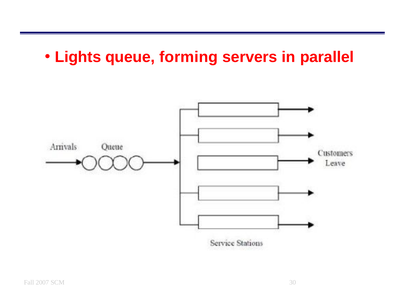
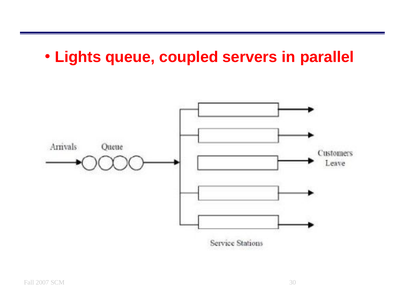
forming: forming -> coupled (189, 57)
